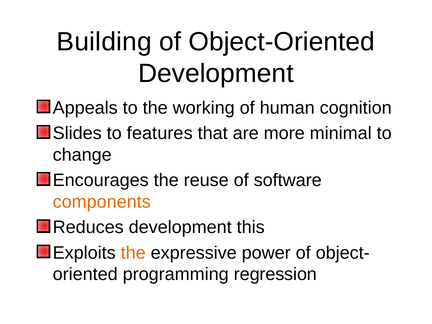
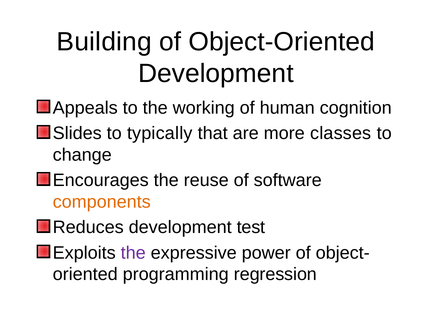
features: features -> typically (160, 133)
minimal: minimal -> classes (341, 133)
this: this -> test (251, 227)
the colour: orange -> purple (133, 253)
